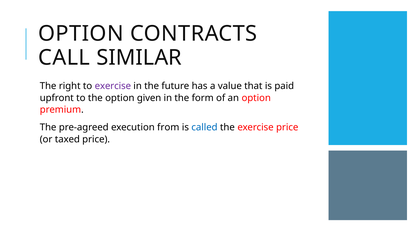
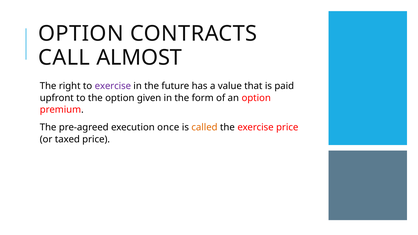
SIMILAR: SIMILAR -> ALMOST (139, 58)
from: from -> once (168, 128)
called colour: blue -> orange (204, 128)
